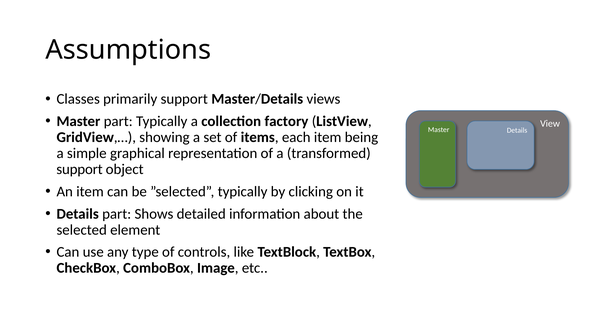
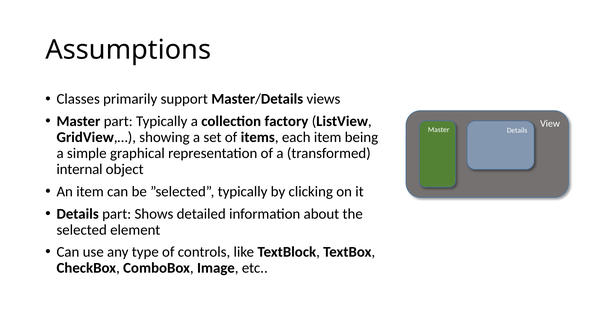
support: support -> internal (80, 170)
